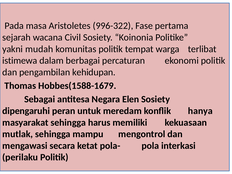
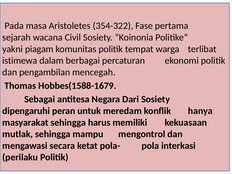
996-322: 996-322 -> 354-322 (113, 26)
mudah: mudah -> piagam (39, 49)
kehidupan: kehidupan -> mencegah (94, 72)
Elen: Elen -> Dari (131, 99)
